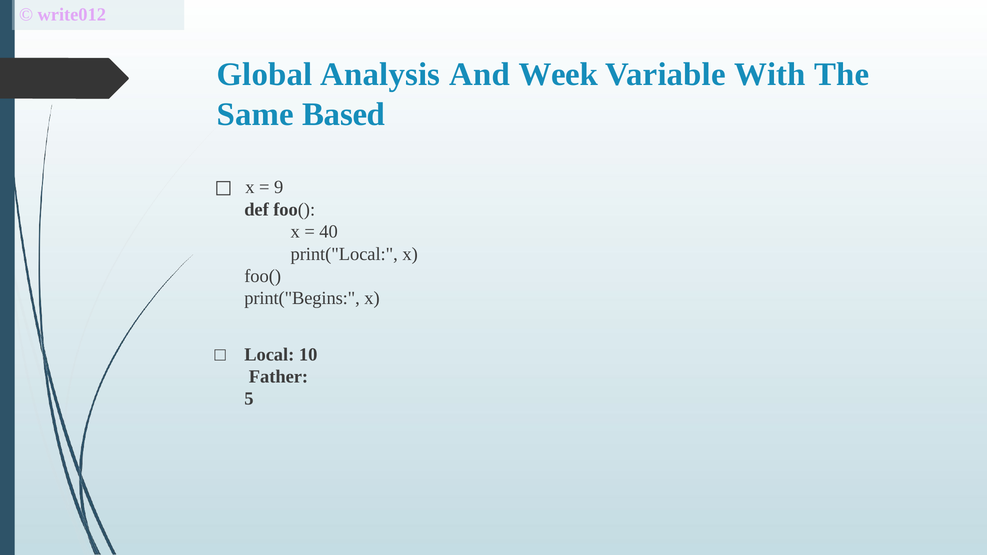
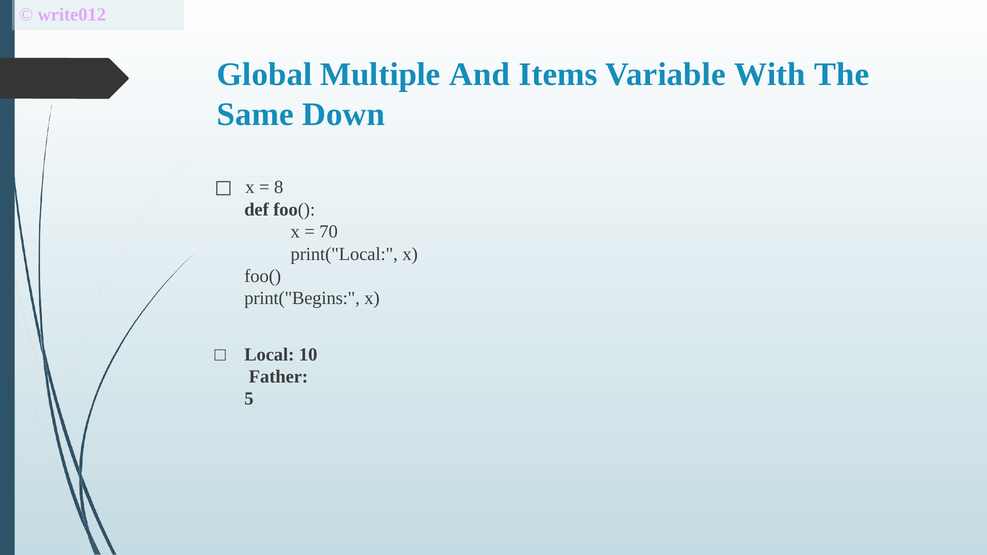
Analysis: Analysis -> Multiple (380, 75)
Week: Week -> Items (558, 75)
Based: Based -> Down (344, 114)
9: 9 -> 8 (279, 187)
40: 40 -> 70 (329, 232)
